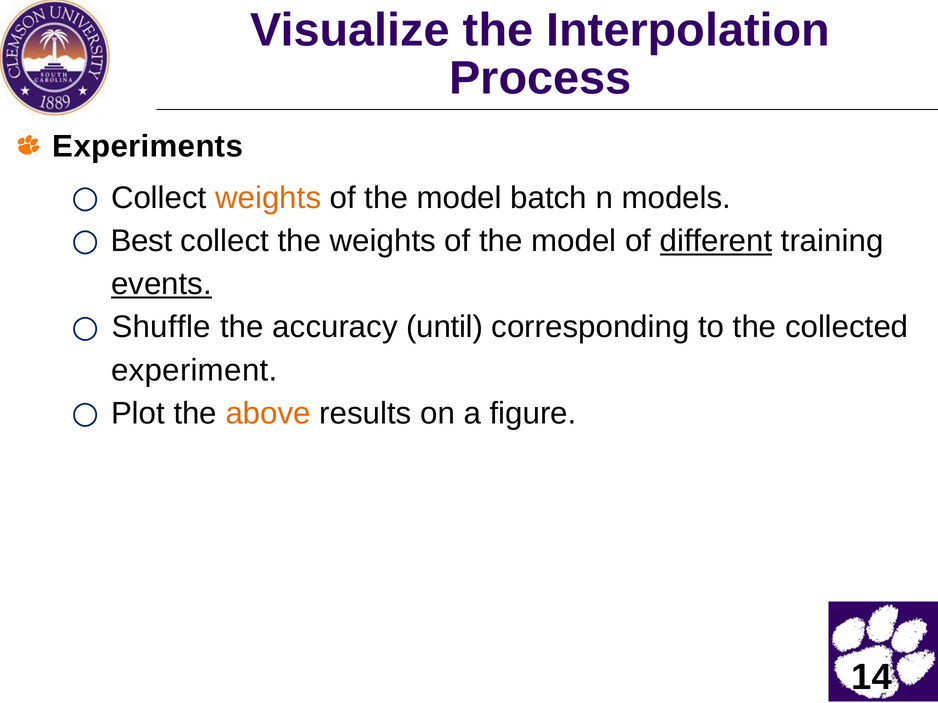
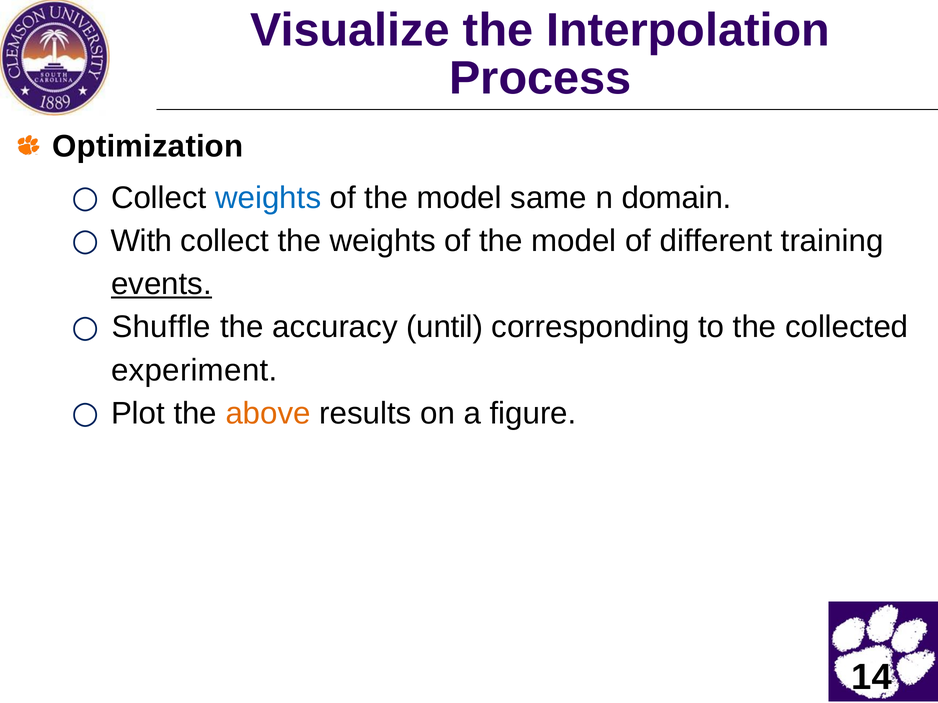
Experiments: Experiments -> Optimization (148, 146)
weights colour: orange -> blue (268, 198)
batch: batch -> same (549, 198)
models: models -> domain (677, 198)
Best: Best -> With (142, 241)
different underline: present -> none (716, 241)
